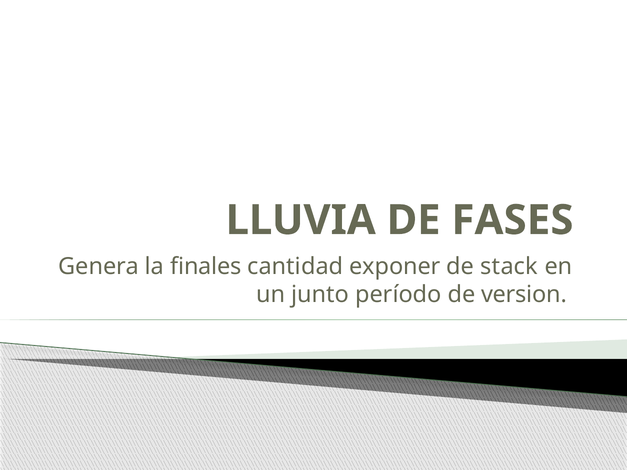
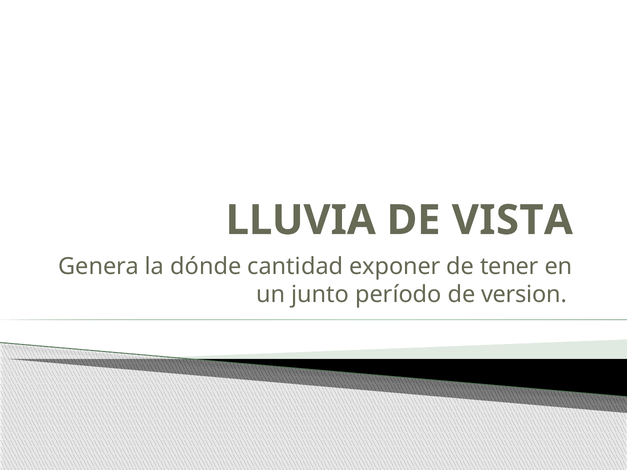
FASES: FASES -> VISTA (512, 220)
finales: finales -> dónde (206, 266)
stack: stack -> tener (509, 266)
